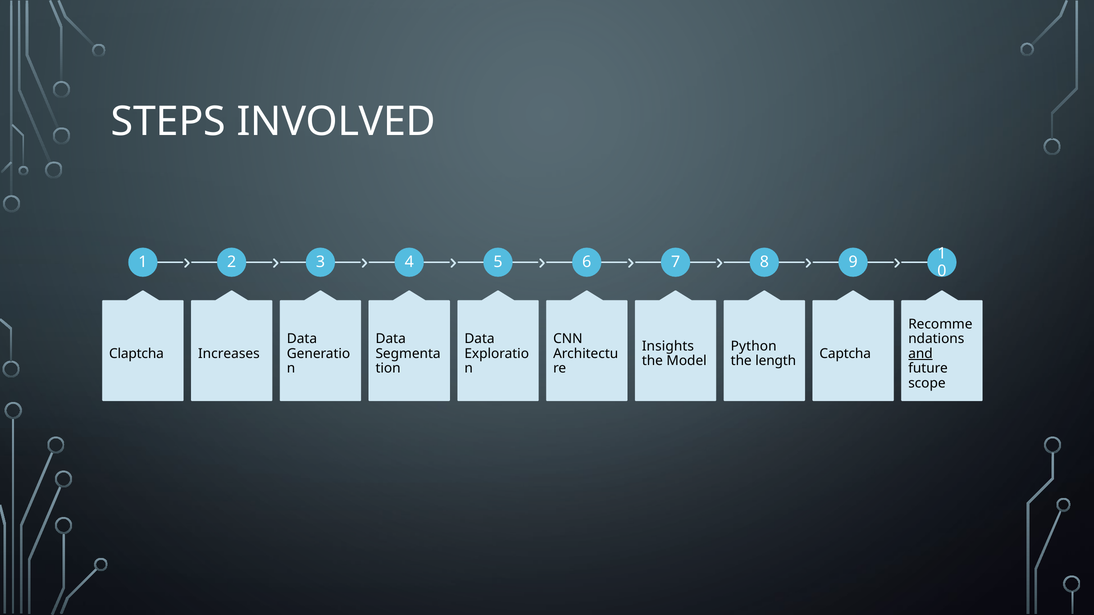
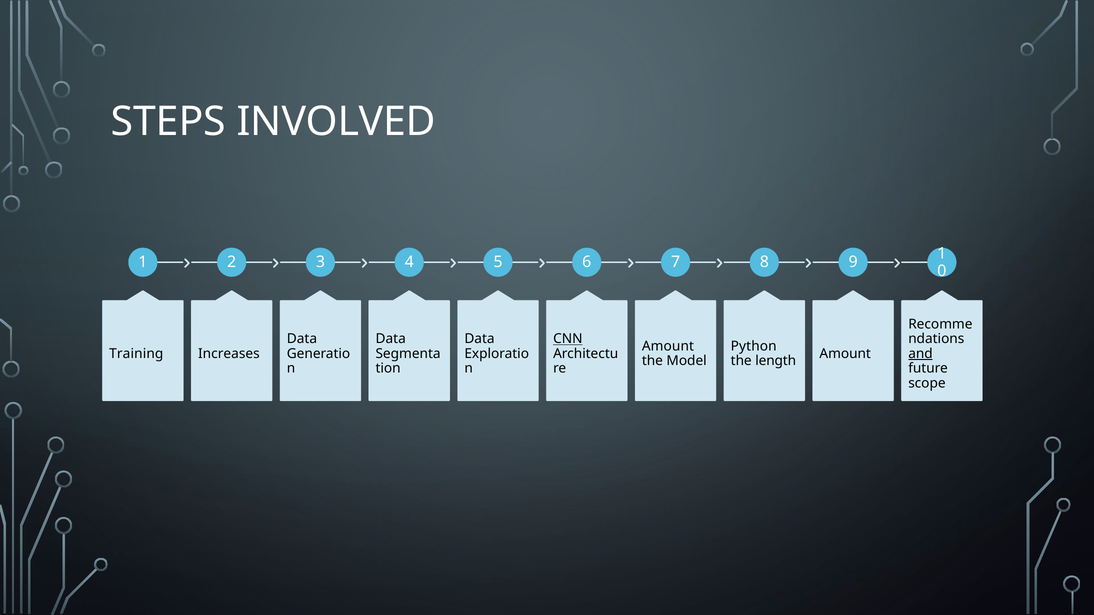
CNN underline: none -> present (568, 339)
Insights: Insights -> Amount (668, 346)
Claptcha: Claptcha -> Training (136, 354)
Captcha: Captcha -> Amount (845, 354)
